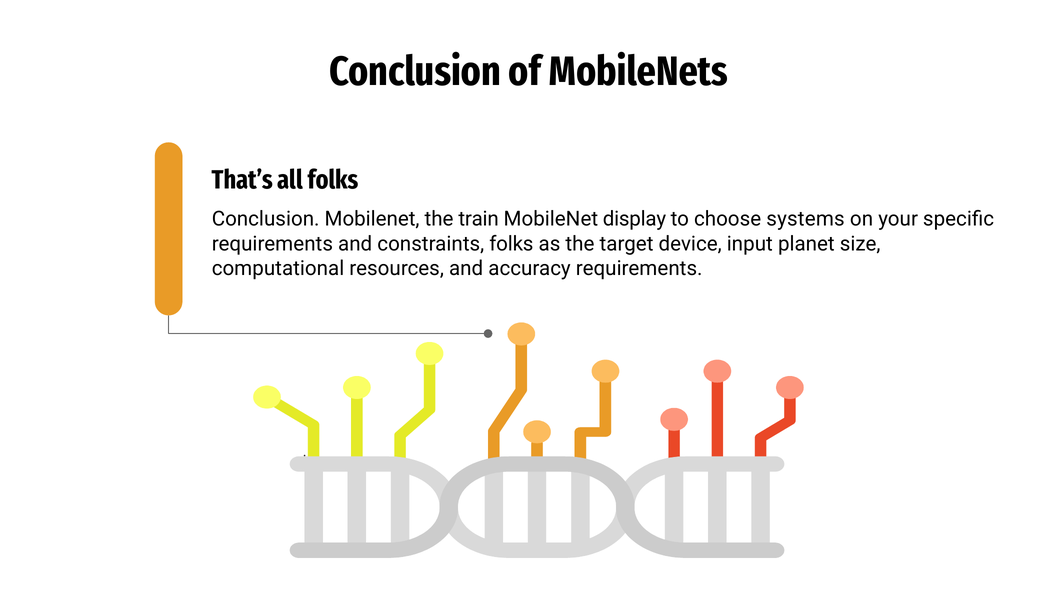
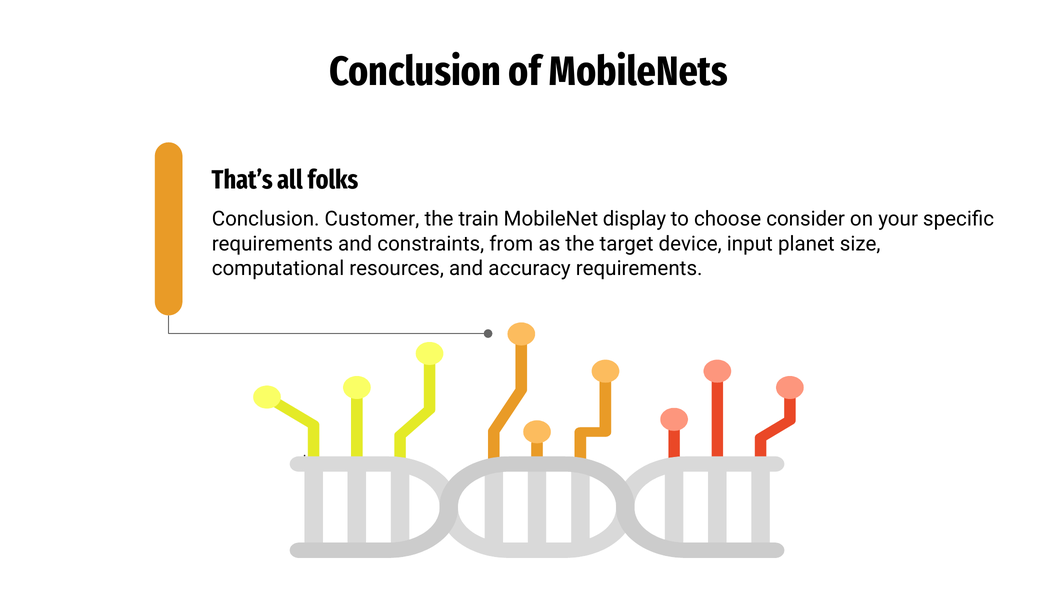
Conclusion Mobilenet: Mobilenet -> Customer (372, 219)
systems: systems -> consider (806, 219)
constraints folks: folks -> from (511, 244)
